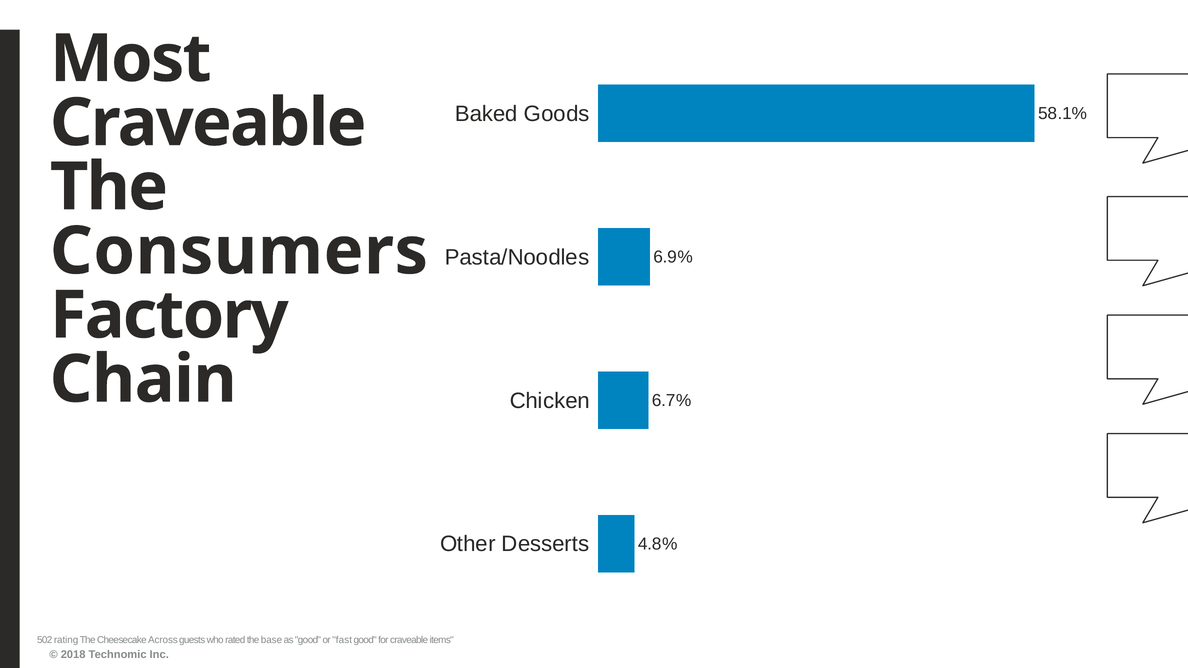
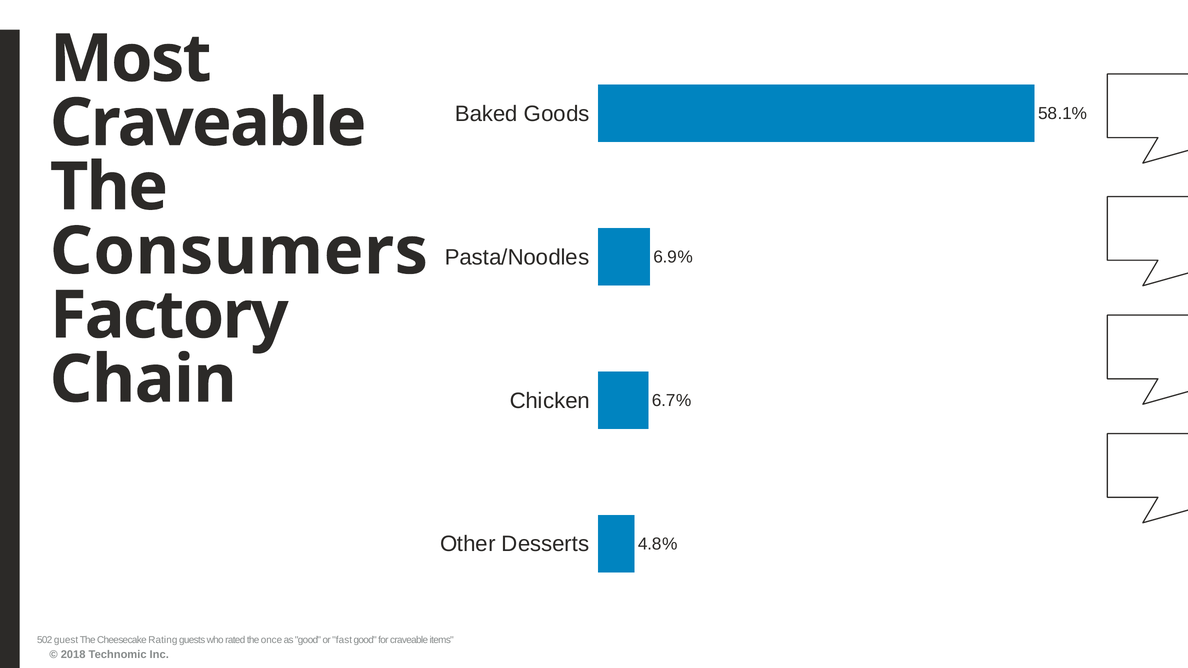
rating: rating -> guest (66, 640)
Across: Across -> Rating (163, 640)
base: base -> once (271, 640)
